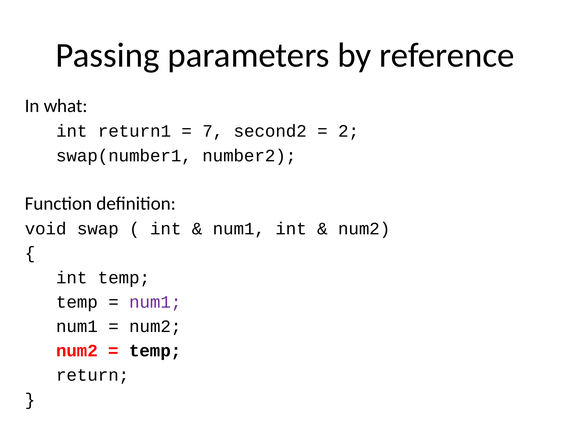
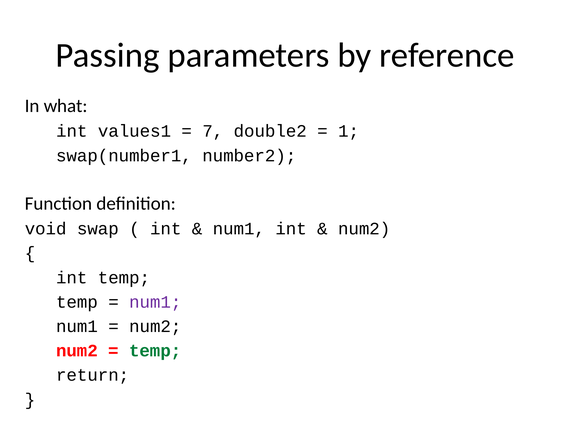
return1: return1 -> values1 (134, 131)
second2: second2 -> double2 (270, 131)
2: 2 -> 1 (349, 131)
temp colour: black -> green (155, 351)
